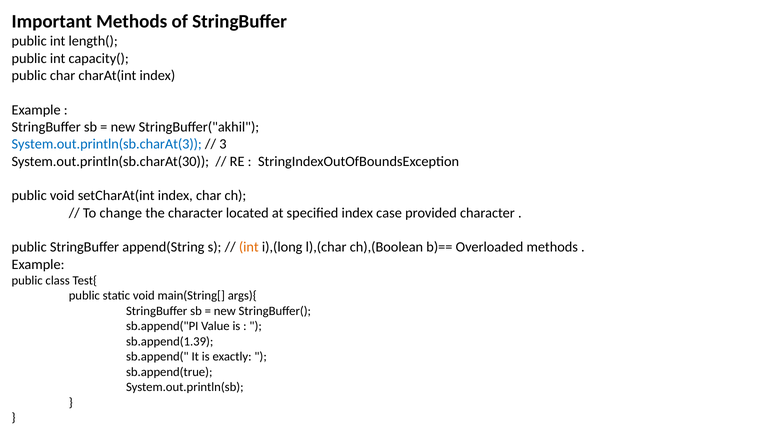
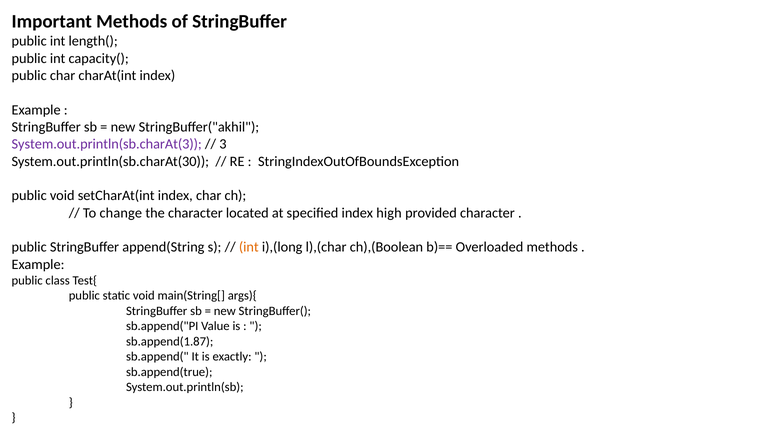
System.out.println(sb.charAt(3 colour: blue -> purple (107, 144)
case: case -> high (389, 213)
sb.append(1.39: sb.append(1.39 -> sb.append(1.87 (170, 342)
